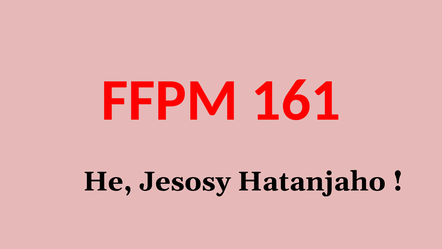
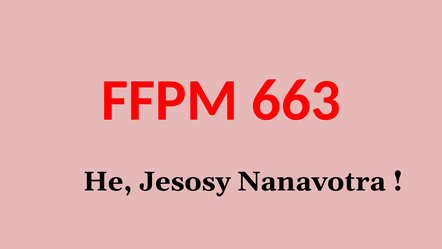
161: 161 -> 663 (296, 100)
Hatanjaho: Hatanjaho -> Nanavotra (312, 181)
